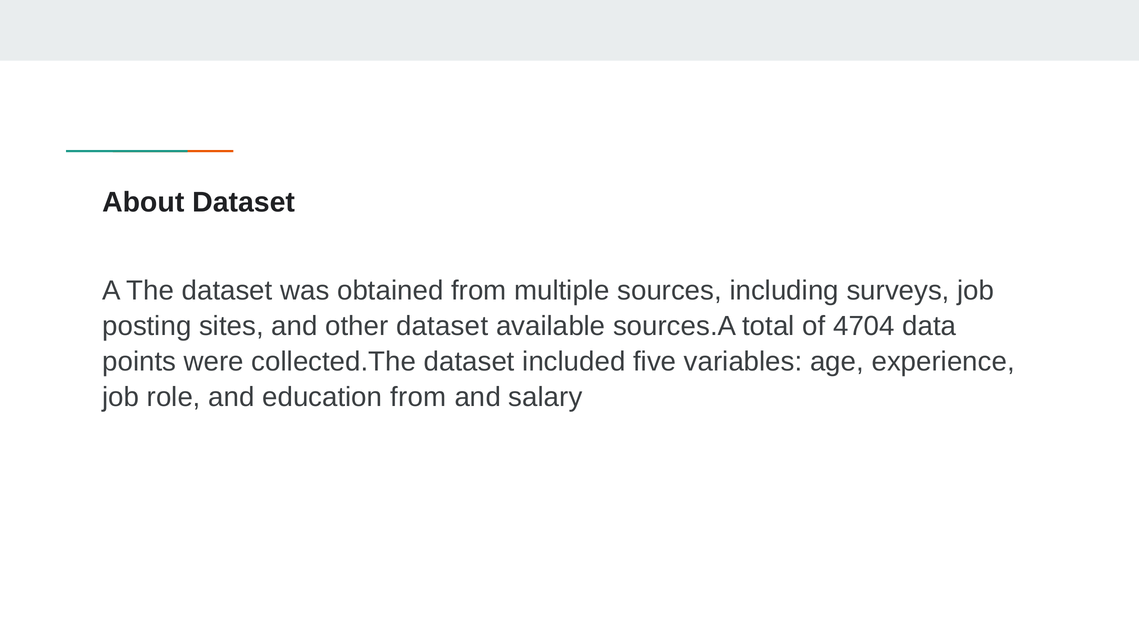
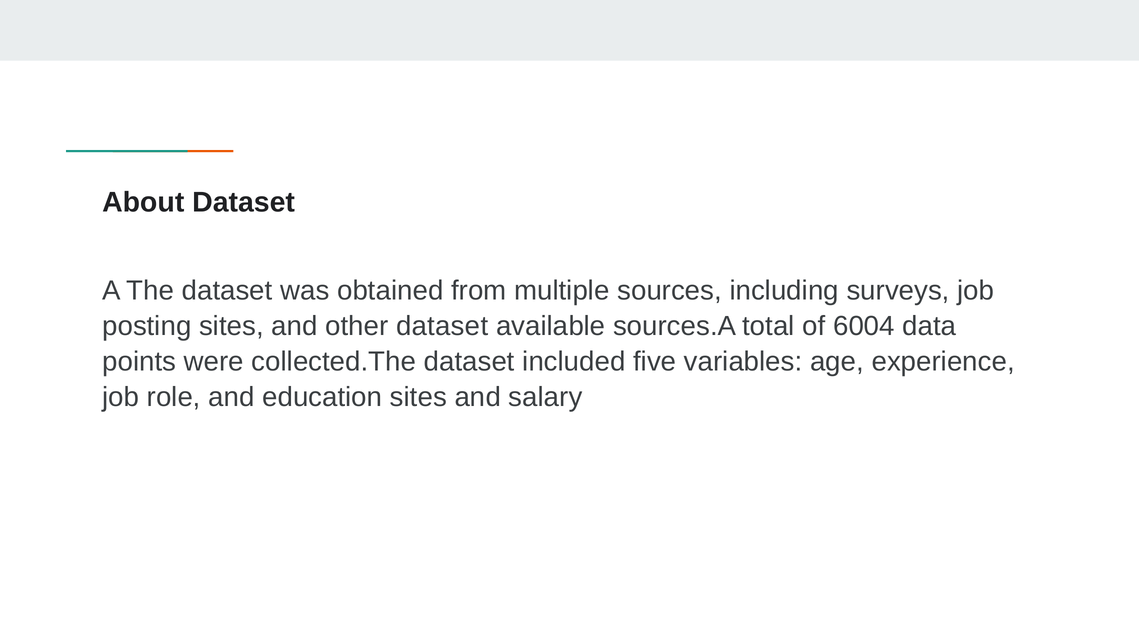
4704: 4704 -> 6004 (864, 326)
education from: from -> sites (418, 398)
